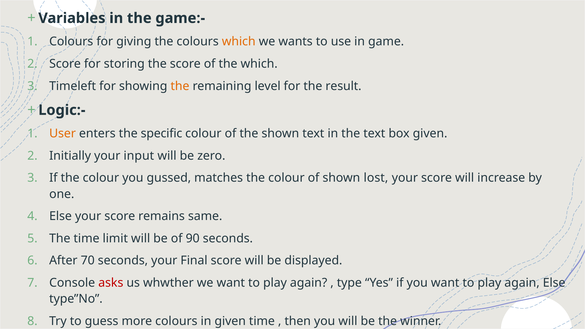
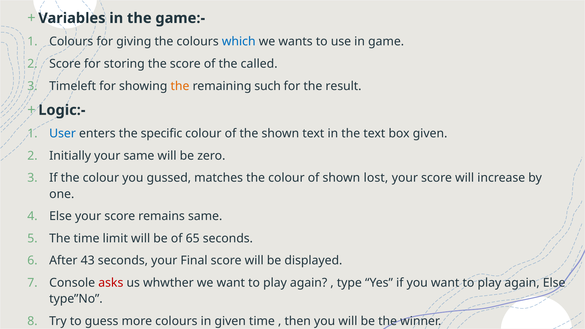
which colour: orange -> blue (239, 42)
the which: which -> called (259, 64)
level: level -> such (268, 86)
User colour: orange -> blue (63, 134)
your input: input -> same (139, 156)
90: 90 -> 65 (193, 238)
70: 70 -> 43 (88, 261)
